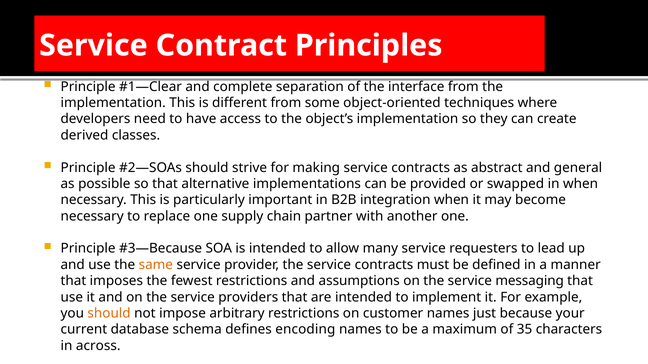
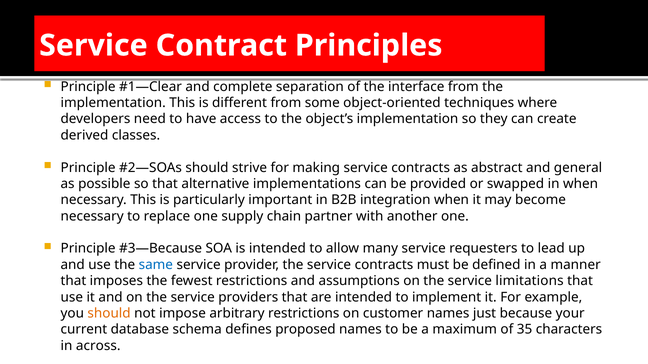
same colour: orange -> blue (156, 265)
messaging: messaging -> limitations (530, 281)
encoding: encoding -> proposed (305, 330)
